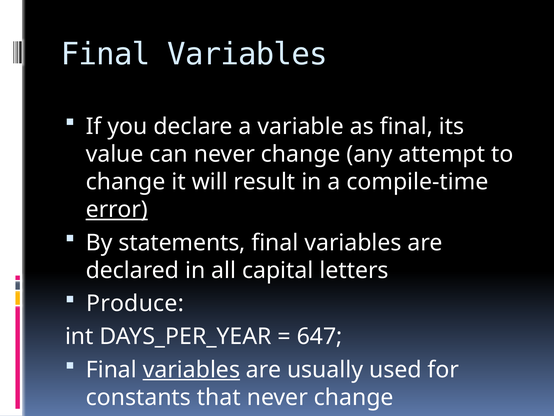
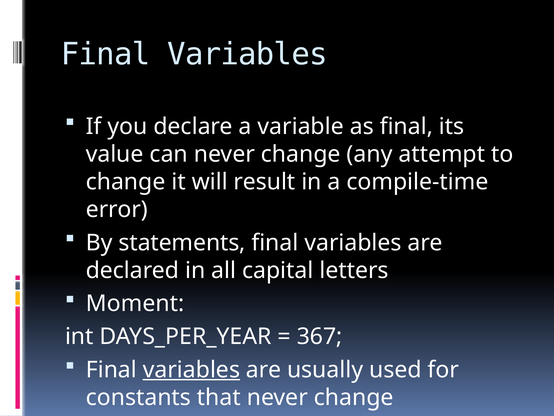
error underline: present -> none (117, 209)
Produce: Produce -> Moment (135, 303)
647: 647 -> 367 (320, 336)
